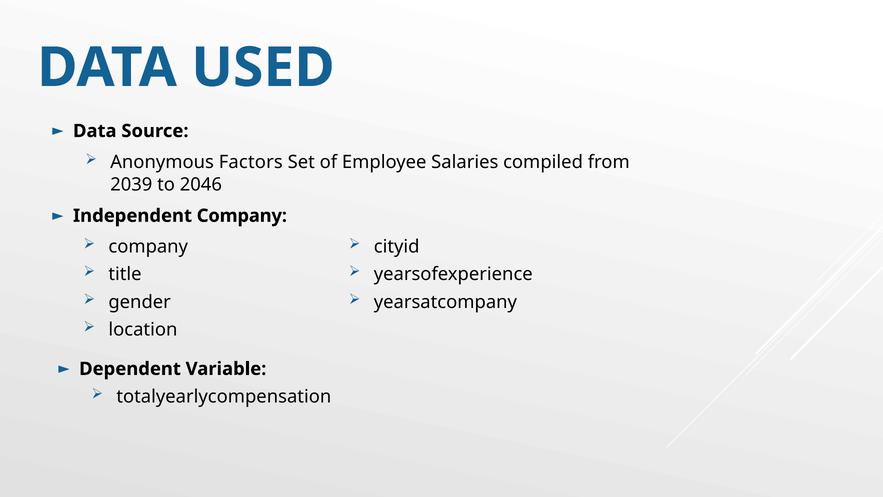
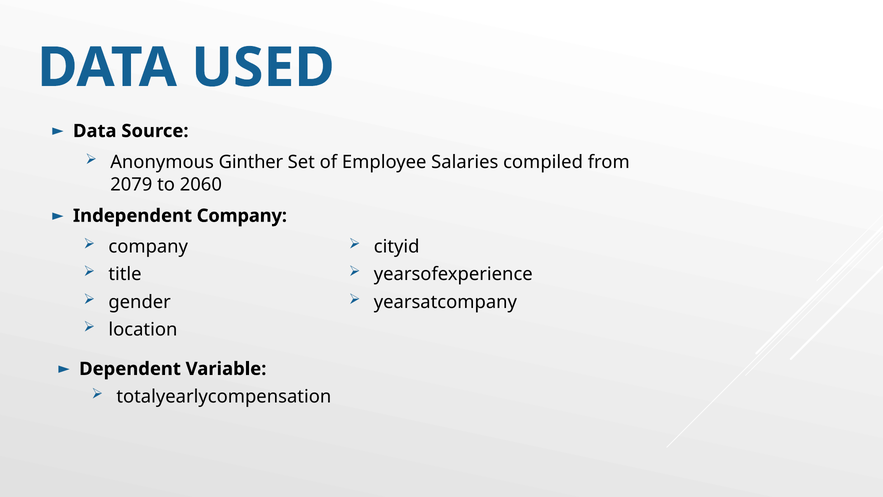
Factors: Factors -> Ginther (251, 162)
2039: 2039 -> 2079 (131, 184)
2046: 2046 -> 2060 (201, 184)
